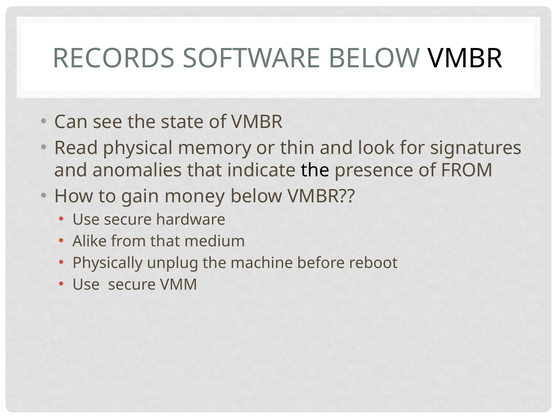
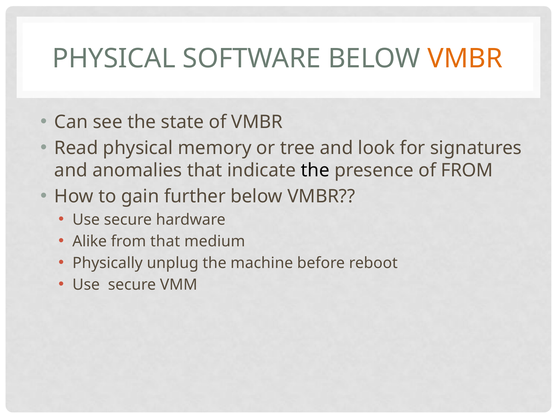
RECORDS: RECORDS -> PHYSICAL (114, 58)
VMBR colour: black -> orange (465, 58)
thin: thin -> tree (298, 148)
money: money -> further (195, 196)
